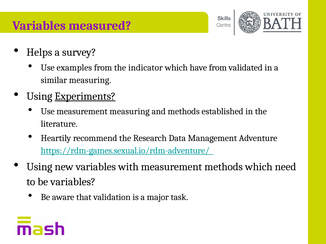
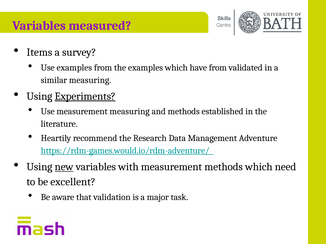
Helps: Helps -> Items (39, 52)
the indicator: indicator -> examples (145, 68)
https://rdm-games.sexual.io/rdm-adventure/: https://rdm-games.sexual.io/rdm-adventure/ -> https://rdm-games.would.io/rdm-adventure/ (125, 151)
new underline: none -> present (64, 167)
be variables: variables -> excellent (73, 182)
